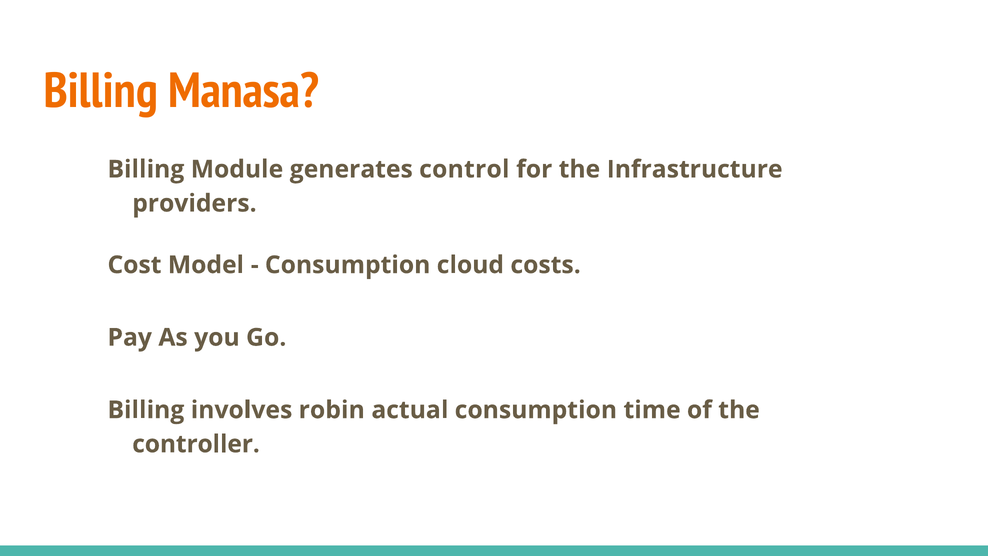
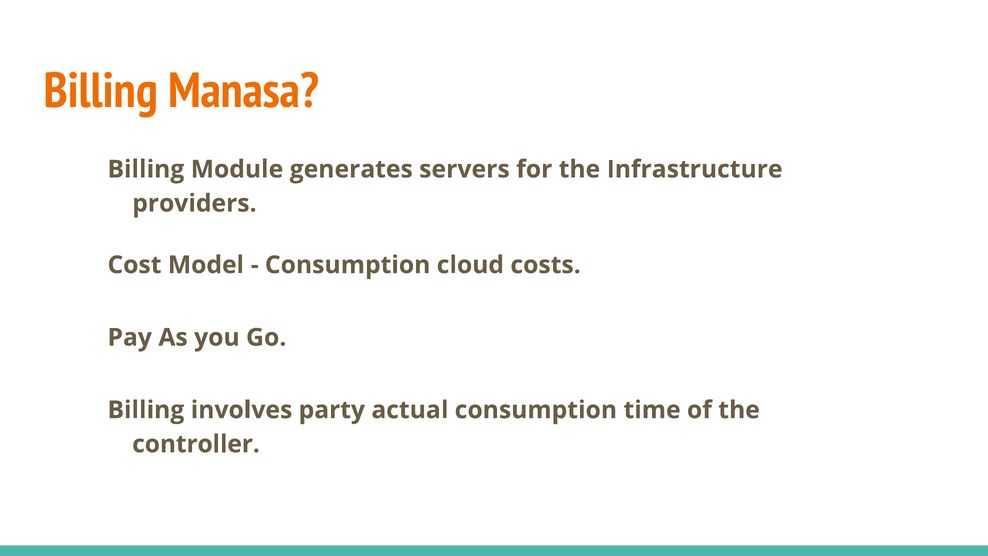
control: control -> servers (464, 169)
robin: robin -> party (332, 410)
